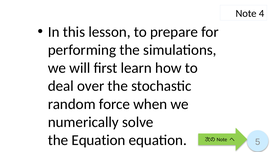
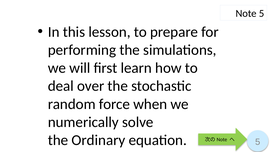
Note 4: 4 -> 5 (262, 13)
the Equation: Equation -> Ordinary (98, 140)
